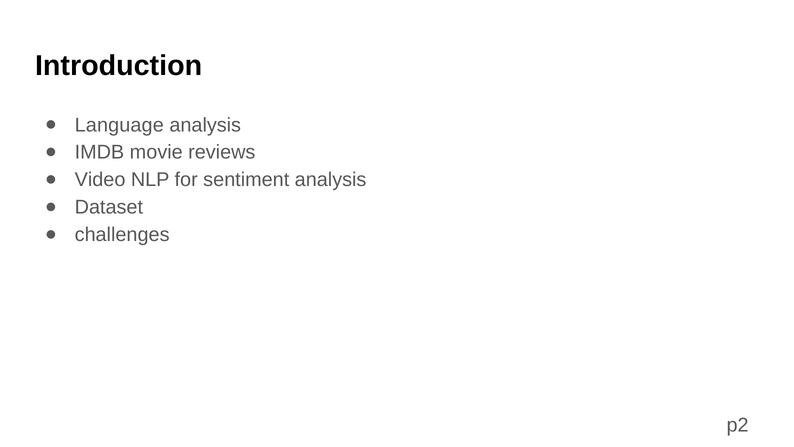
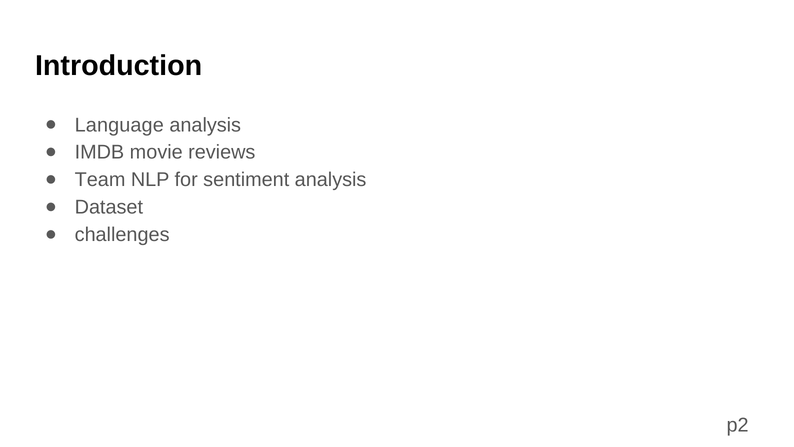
Video: Video -> Team (100, 180)
